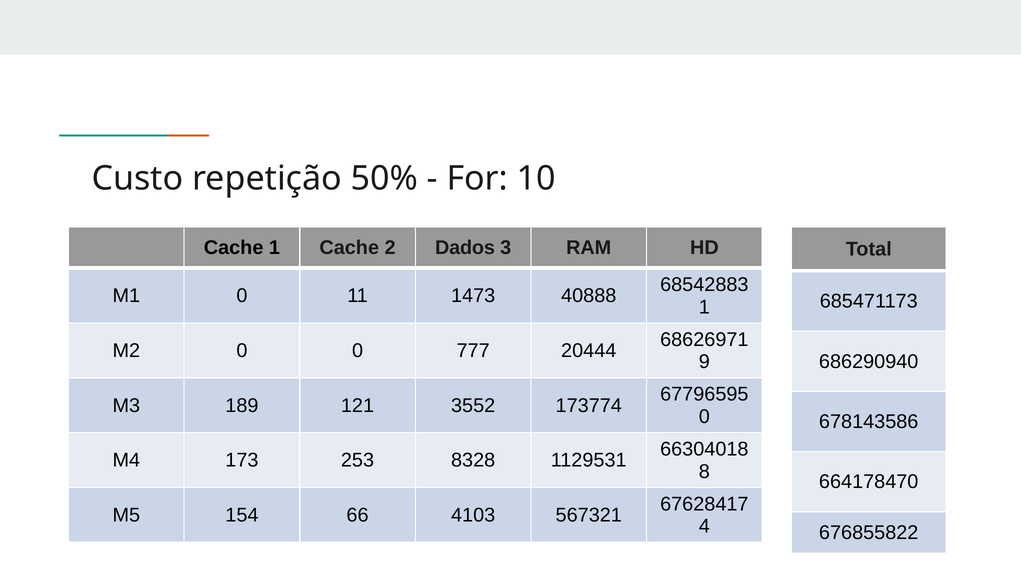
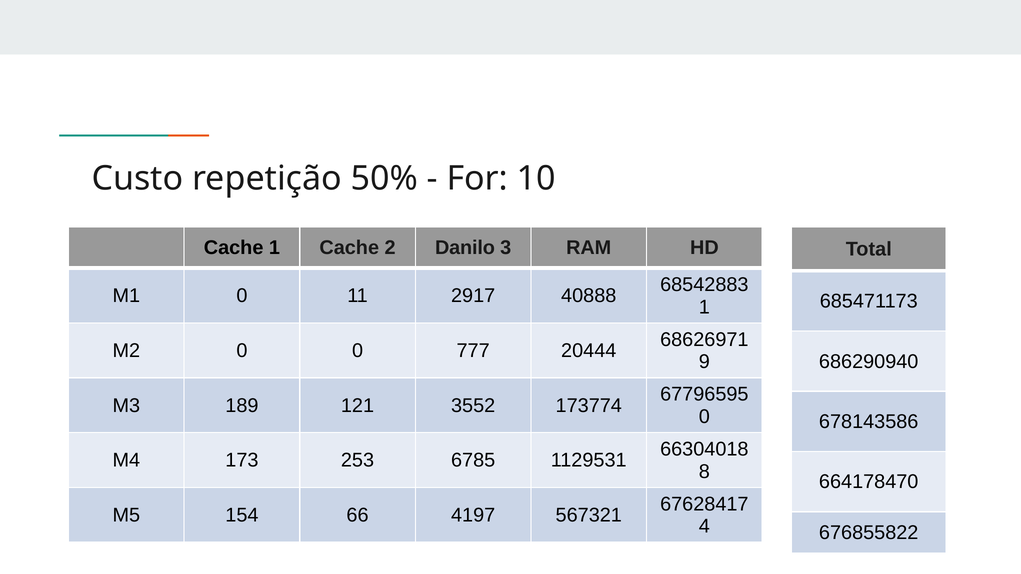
Dados: Dados -> Danilo (465, 248)
1473: 1473 -> 2917 (473, 296)
8328: 8328 -> 6785 (473, 461)
4103: 4103 -> 4197 (473, 516)
